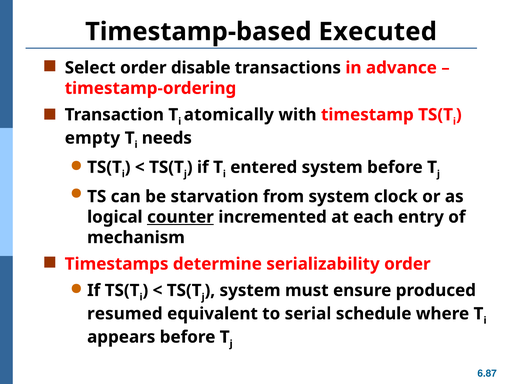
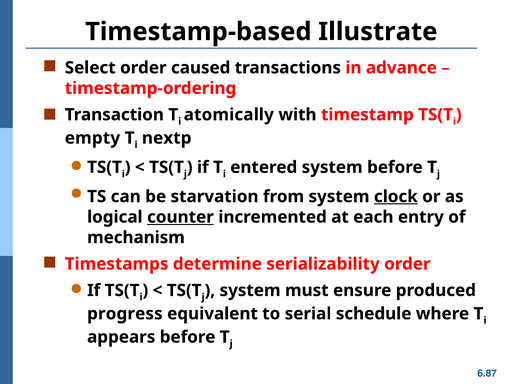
Executed: Executed -> Illustrate (378, 32)
disable: disable -> caused (201, 68)
needs: needs -> nextp (167, 138)
clock underline: none -> present (396, 196)
resumed: resumed -> progress (125, 313)
